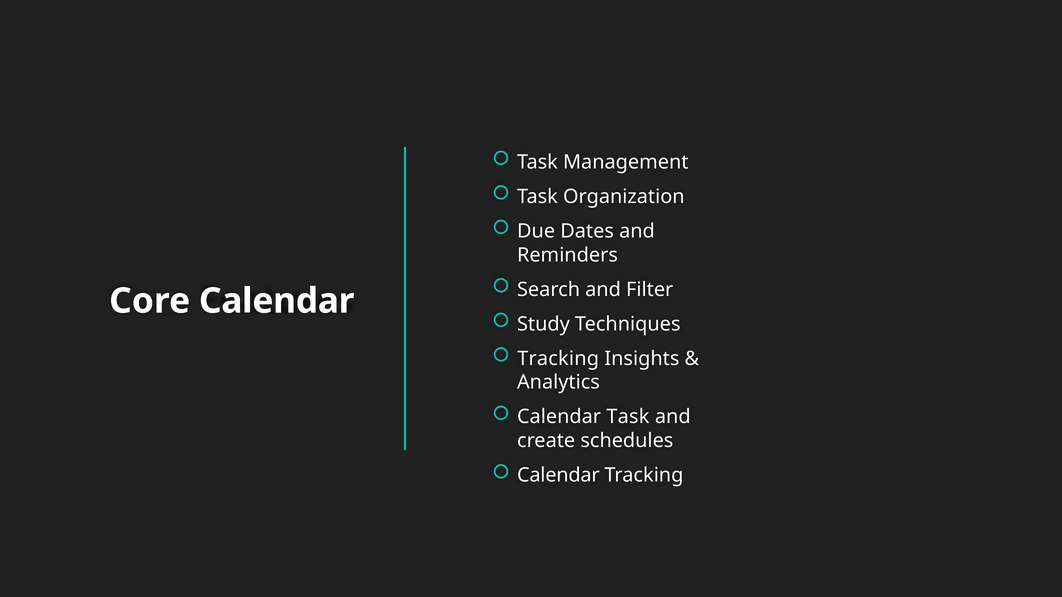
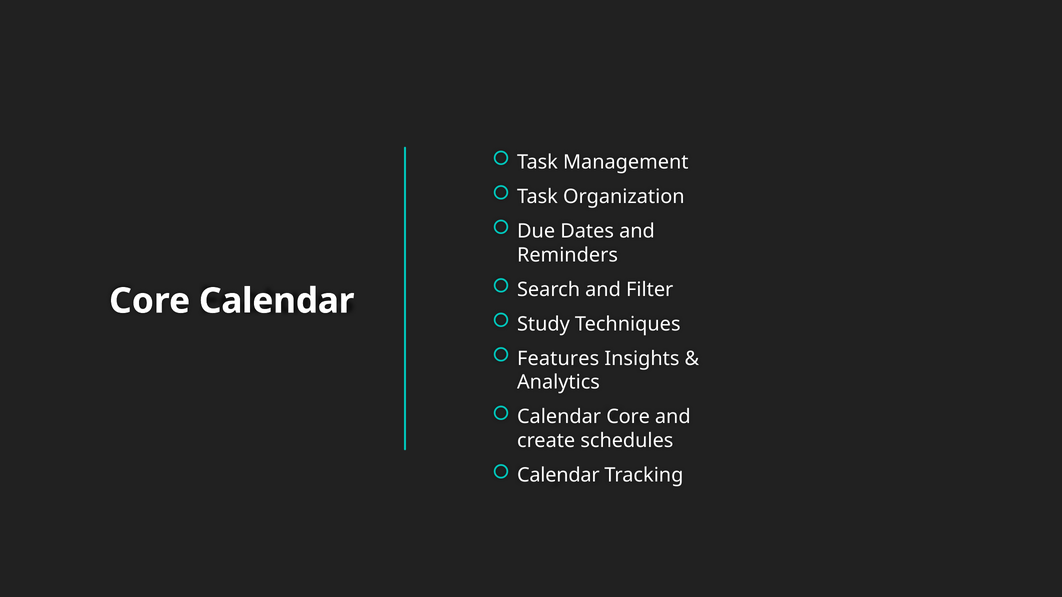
Tracking: Tracking -> Features (558, 359)
Calendar Task: Task -> Core (628, 417)
